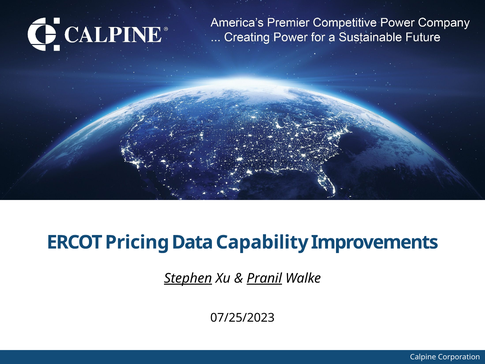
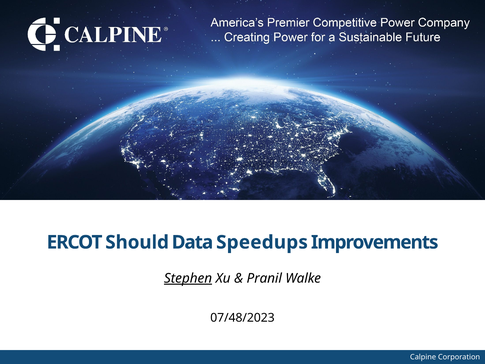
Pricing: Pricing -> Should (137, 242)
Capability: Capability -> Speedups (262, 242)
Pranil underline: present -> none (264, 278)
07/25/2023: 07/25/2023 -> 07/48/2023 (242, 318)
